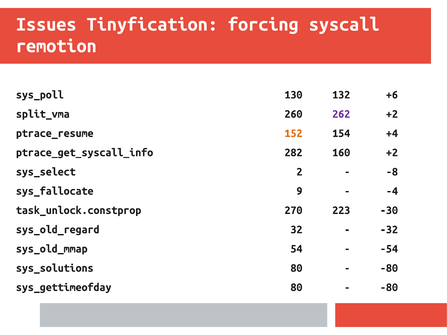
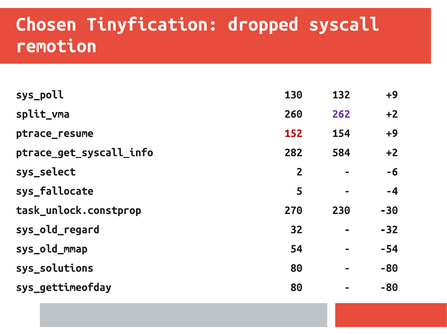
Issues: Issues -> Chosen (46, 25)
forcing: forcing -> dropped (263, 25)
132 +6: +6 -> +9 (392, 95)
152 colour: orange -> red (293, 133)
154 +4: +4 -> +9 (392, 133)
160: 160 -> 584 (341, 153)
-8: -8 -> -6 (392, 172)
9: 9 -> 5 (299, 191)
223: 223 -> 230 (341, 211)
